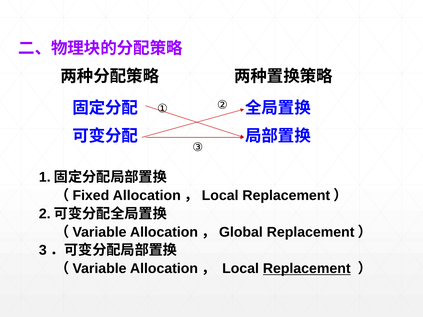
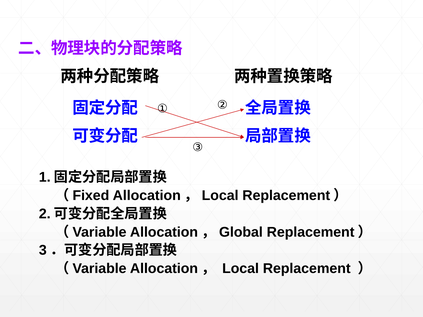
Replacement underline: present -> none (307, 269)
